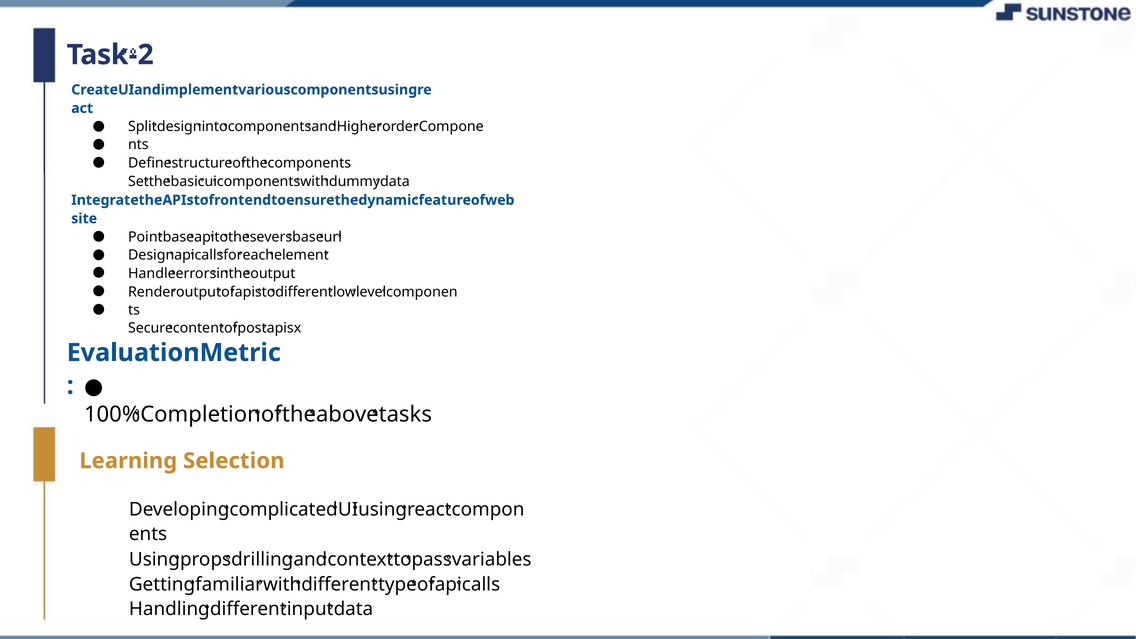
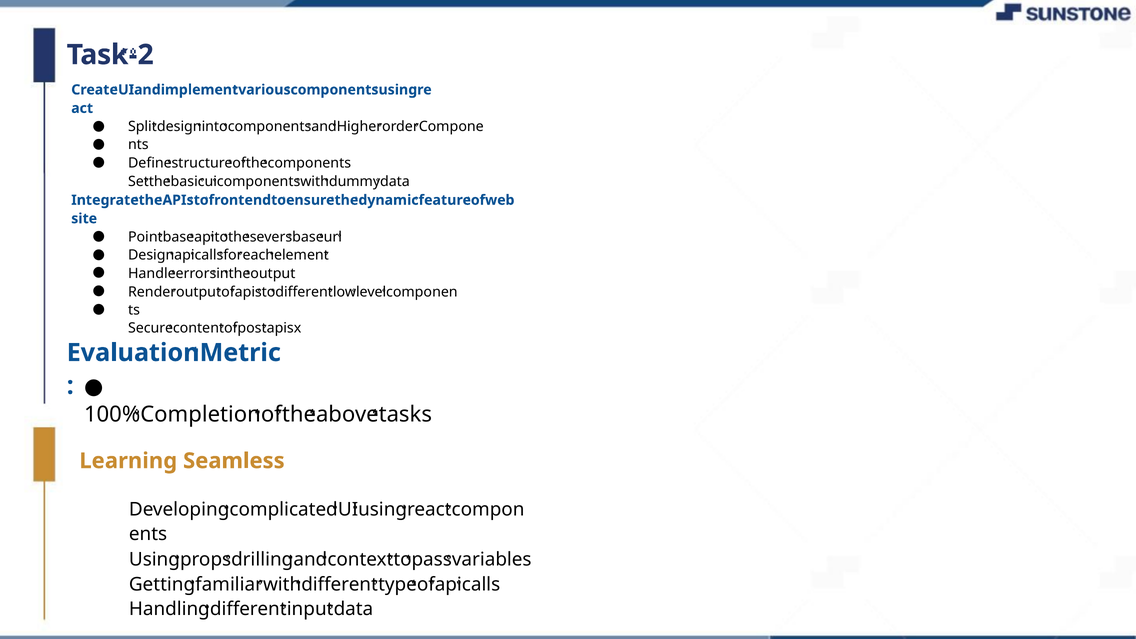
Selection: Selection -> Seamless (234, 461)
